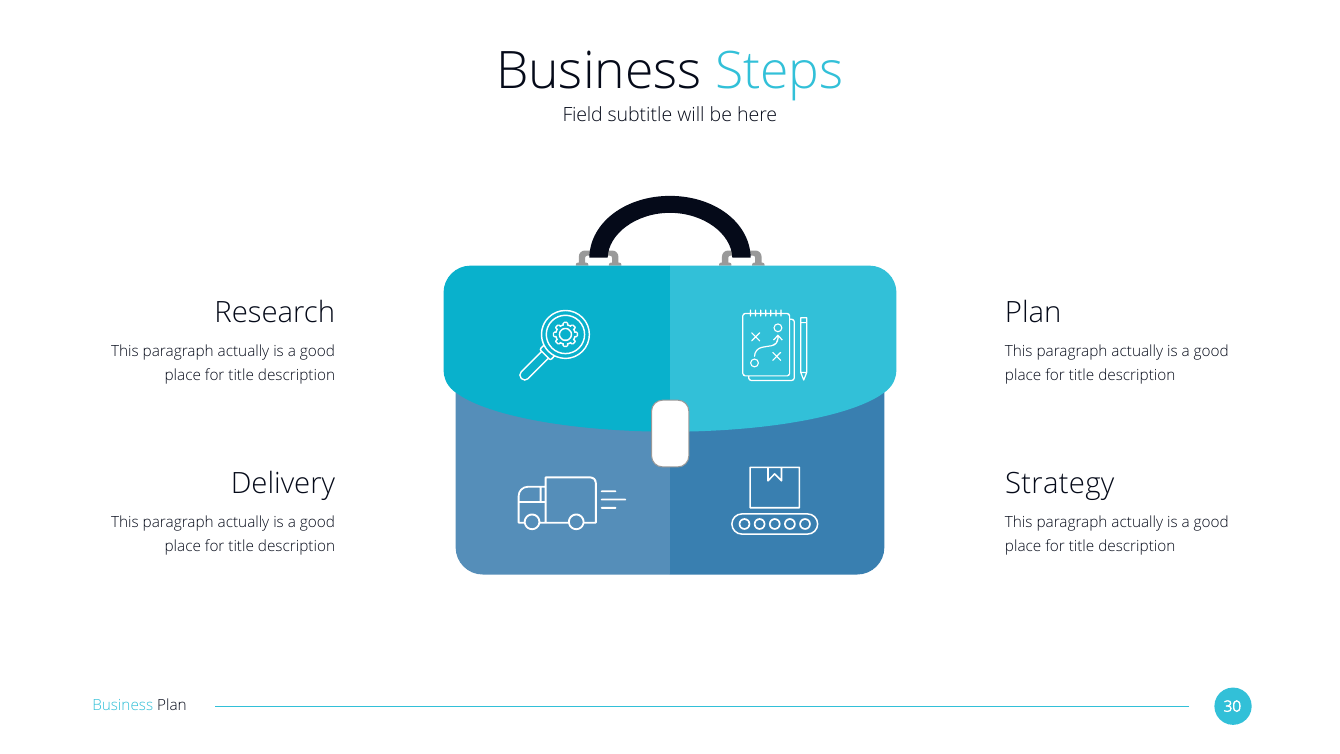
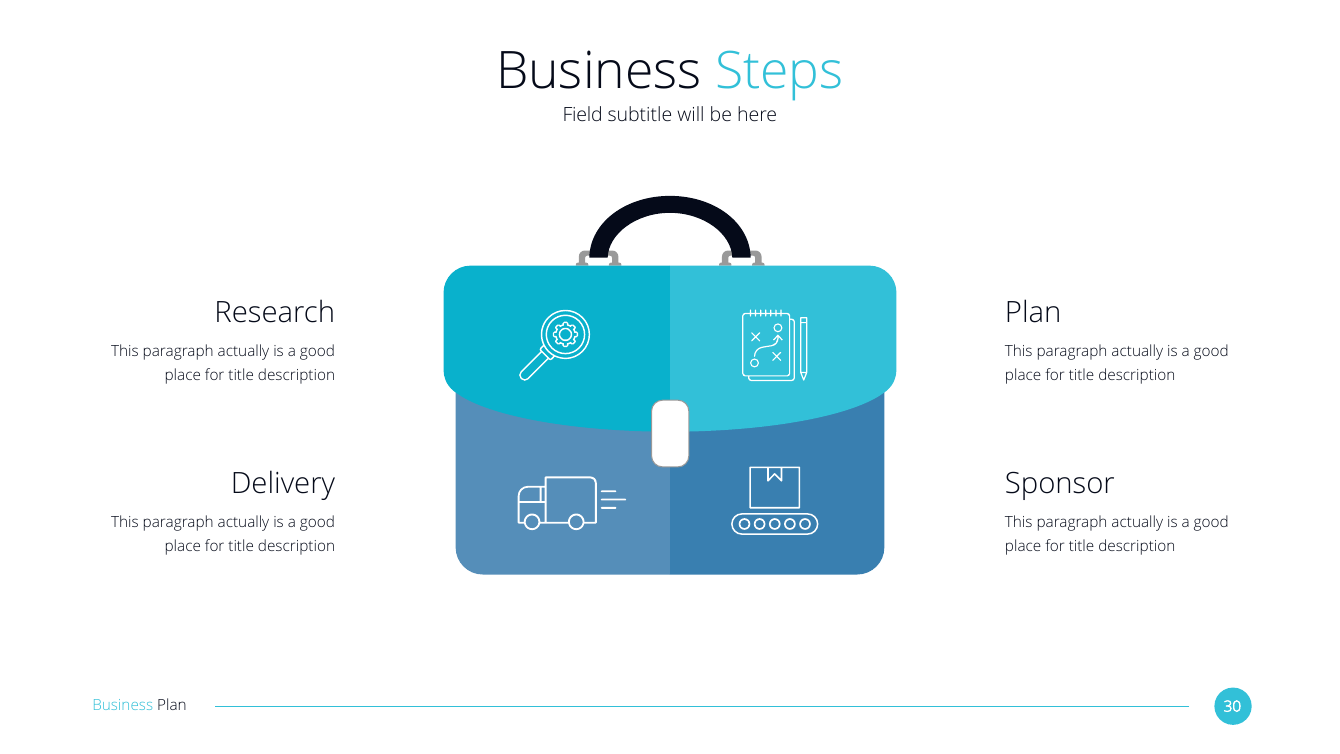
Strategy: Strategy -> Sponsor (1060, 483)
